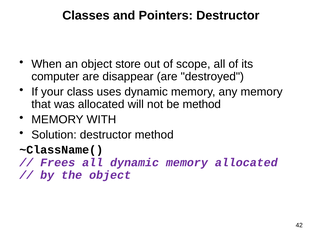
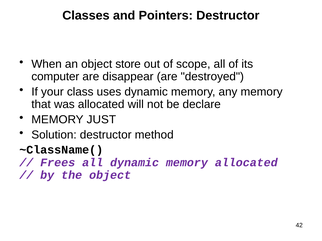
be method: method -> declare (202, 105)
WITH: WITH -> JUST (101, 120)
